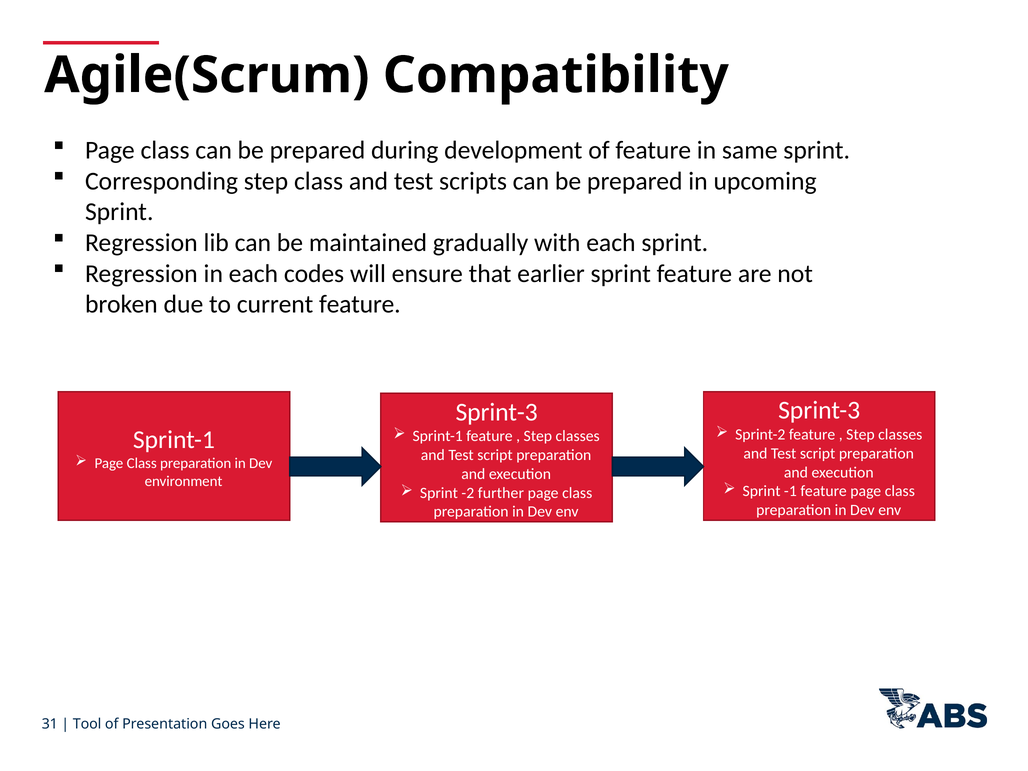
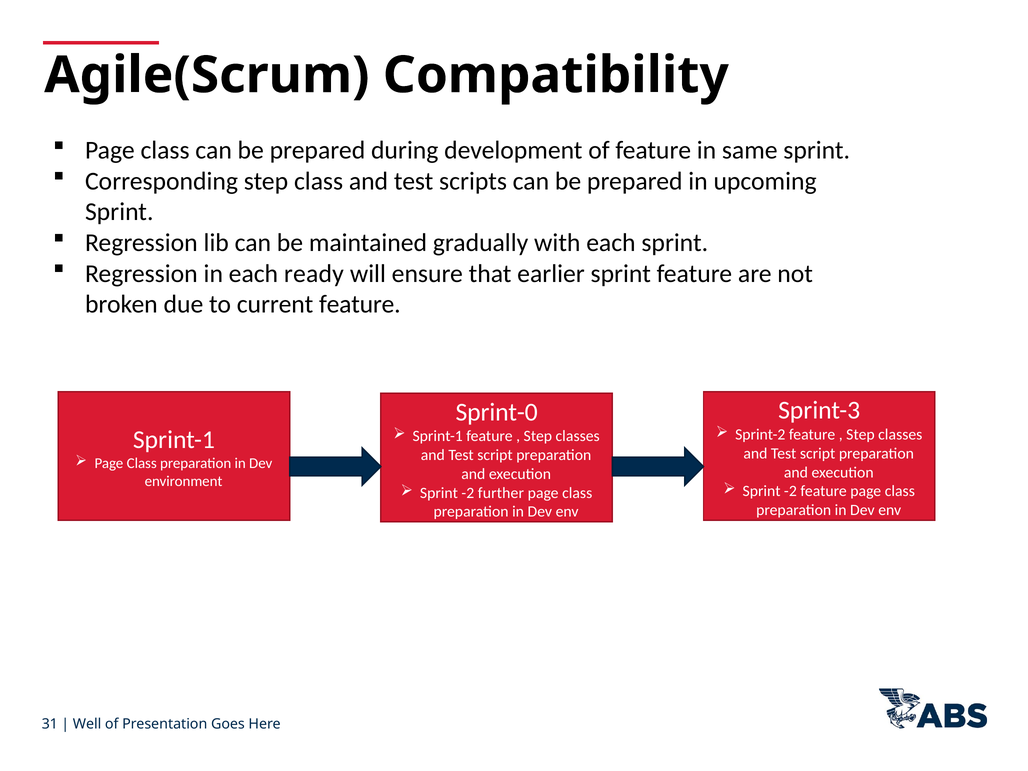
codes: codes -> ready (314, 274)
Sprint-3: Sprint-3 -> Sprint-0 (497, 412)
-1: -1 -> -2 (790, 491)
Tool: Tool -> Well (87, 724)
